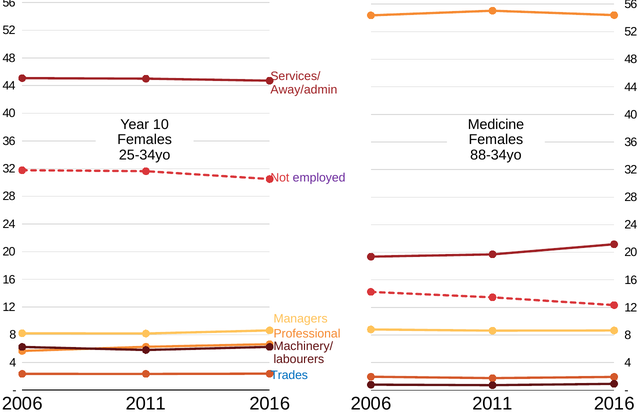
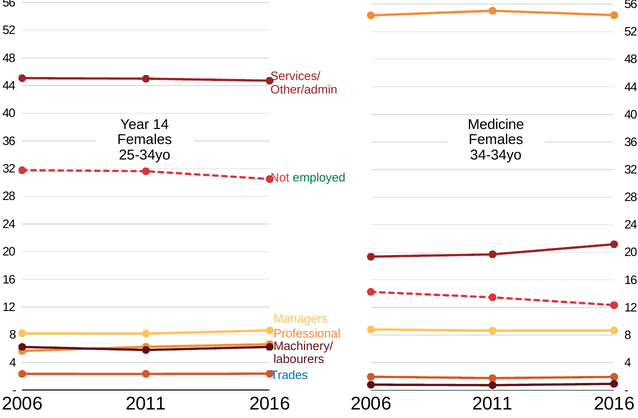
Away/admin: Away/admin -> Other/admin (304, 89)
10: 10 -> 14 (161, 124)
88-34yo: 88-34yo -> 34-34yo (496, 155)
employed colour: purple -> green (319, 177)
